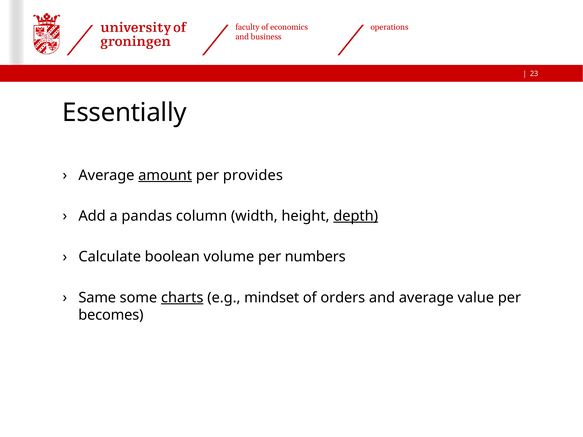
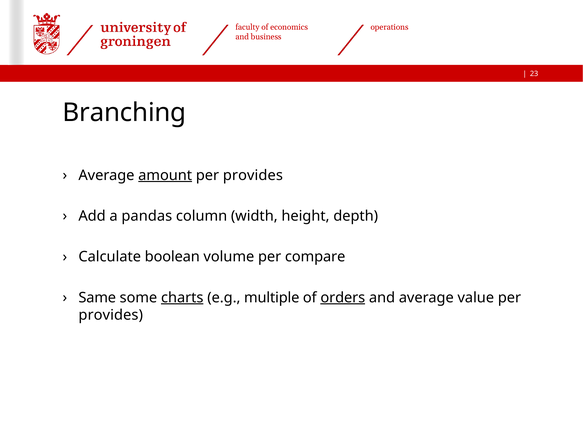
Essentially: Essentially -> Branching (124, 113)
depth underline: present -> none (356, 216)
numbers: numbers -> compare (315, 257)
mindset: mindset -> multiple (272, 298)
orders underline: none -> present (343, 298)
becomes: becomes -> provides (111, 315)
